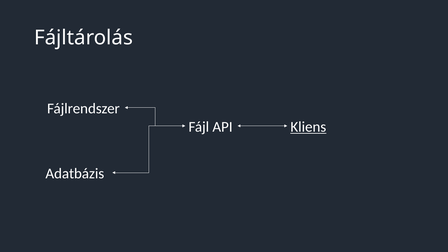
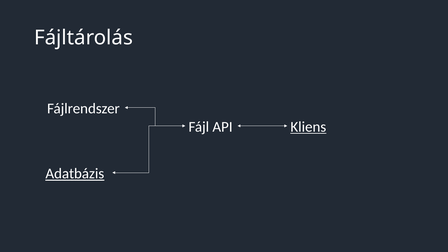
Adatbázis underline: none -> present (75, 174)
